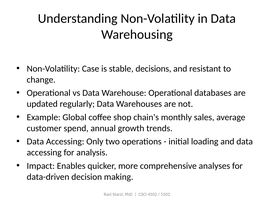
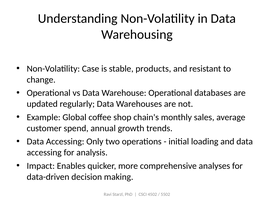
decisions: decisions -> products (153, 69)
